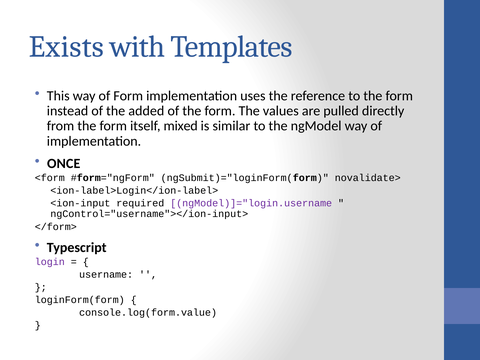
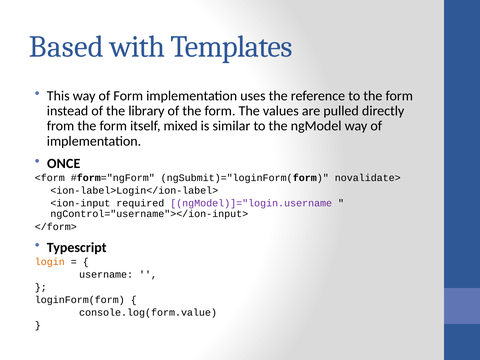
Exists: Exists -> Based (66, 47)
added: added -> library (146, 111)
login colour: purple -> orange (50, 262)
